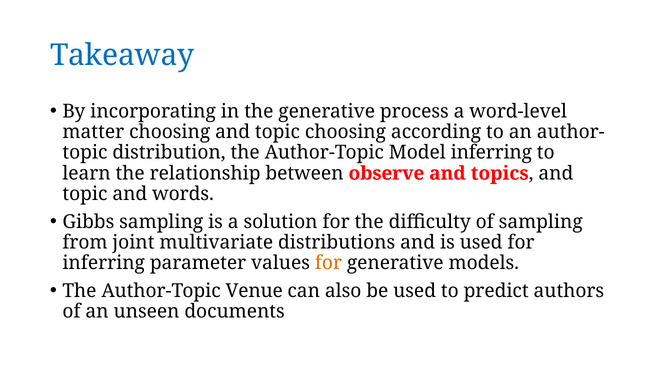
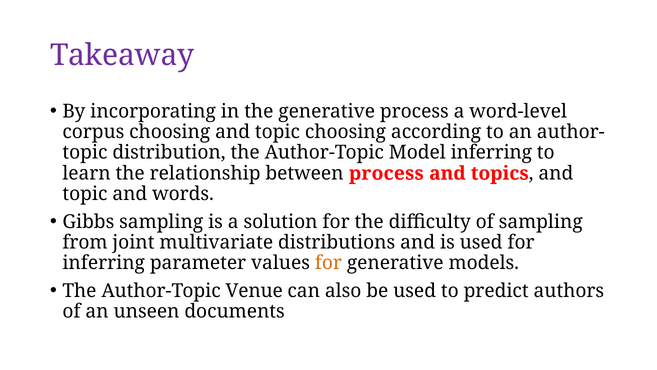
Takeaway colour: blue -> purple (122, 55)
matter: matter -> corpus (93, 132)
between observe: observe -> process (386, 173)
